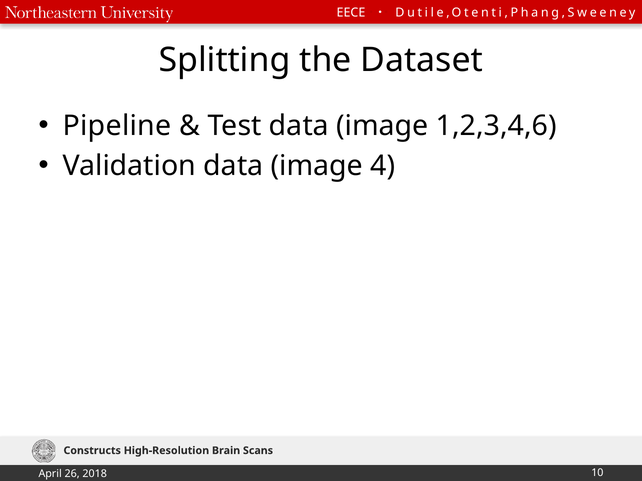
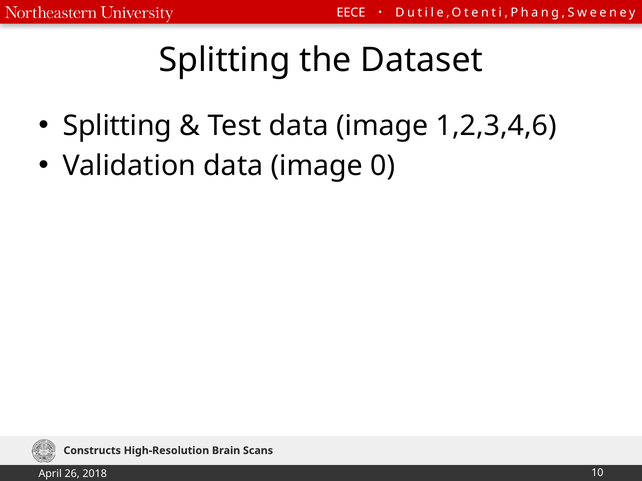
Pipeline: Pipeline -> Splitting (117, 126)
4: 4 -> 0 (383, 166)
